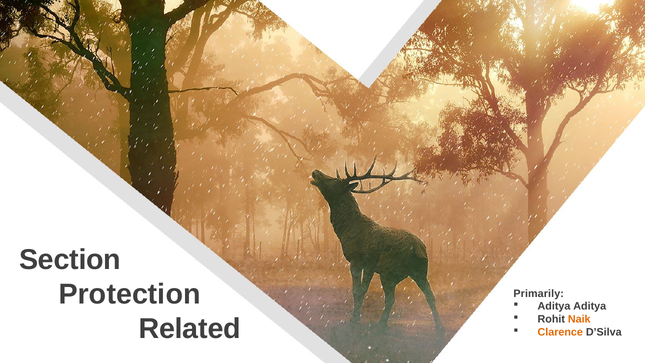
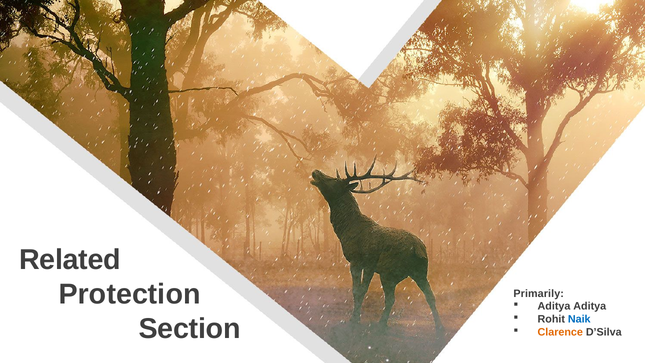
Section: Section -> Related (70, 260)
Naik colour: orange -> blue (579, 319)
Related: Related -> Section (190, 328)
